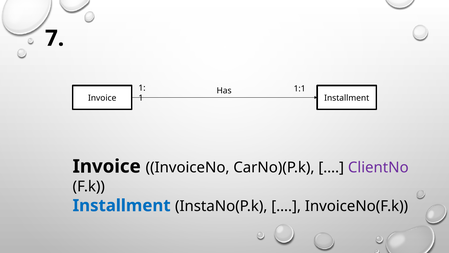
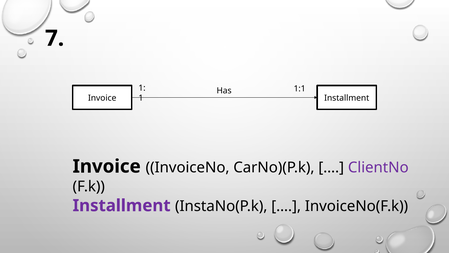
Installment colour: blue -> purple (122, 205)
